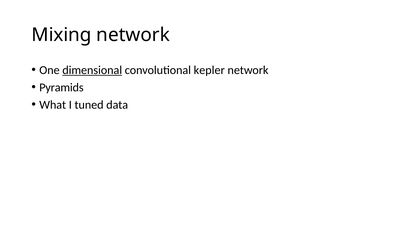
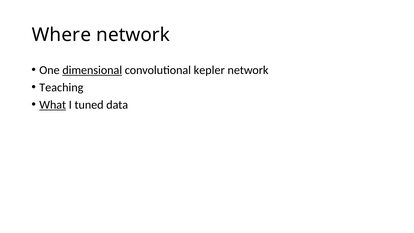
Mixing: Mixing -> Where (61, 35)
Pyramids: Pyramids -> Teaching (61, 87)
What underline: none -> present (53, 105)
